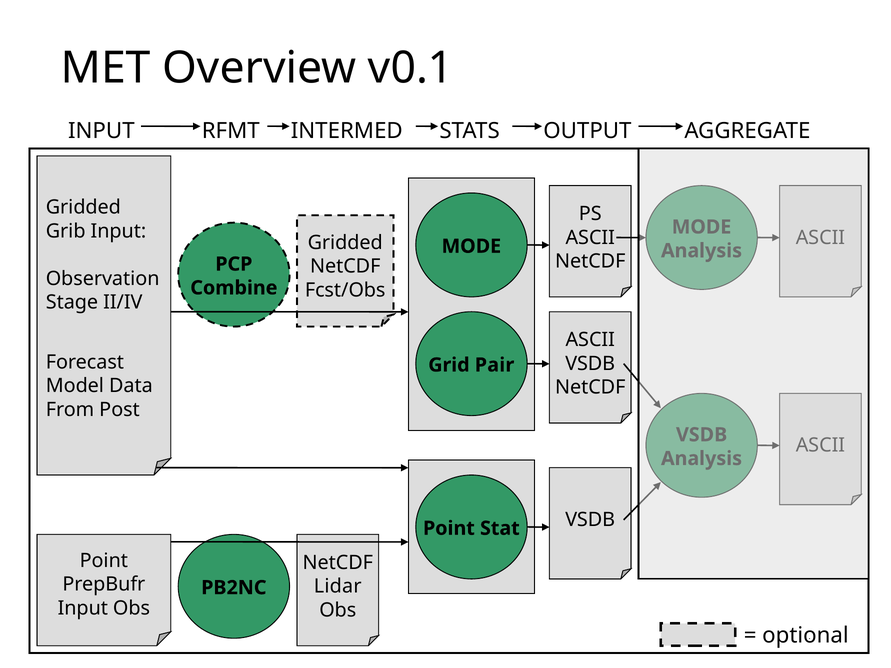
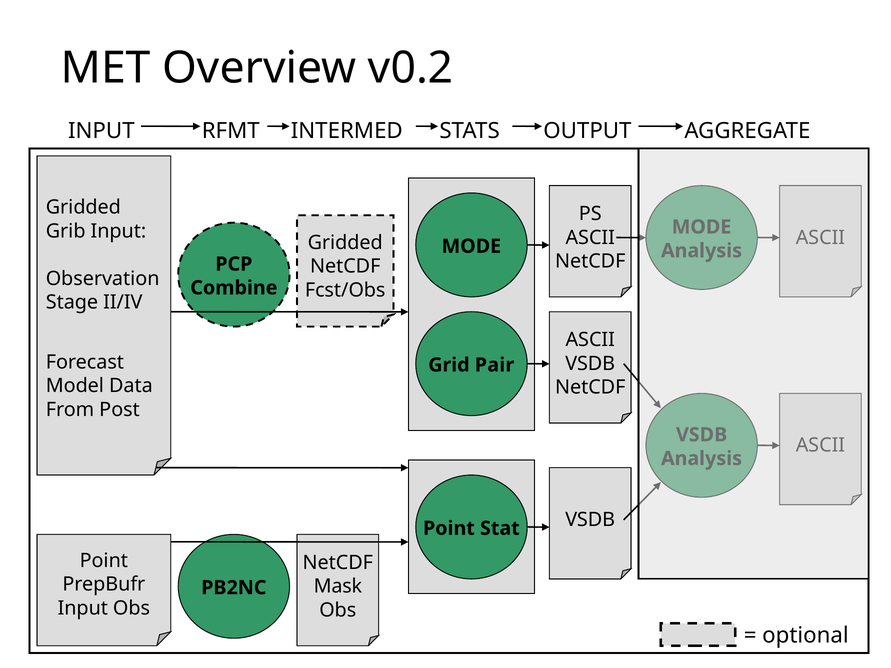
v0.1: v0.1 -> v0.2 (411, 68)
Lidar: Lidar -> Mask (338, 587)
